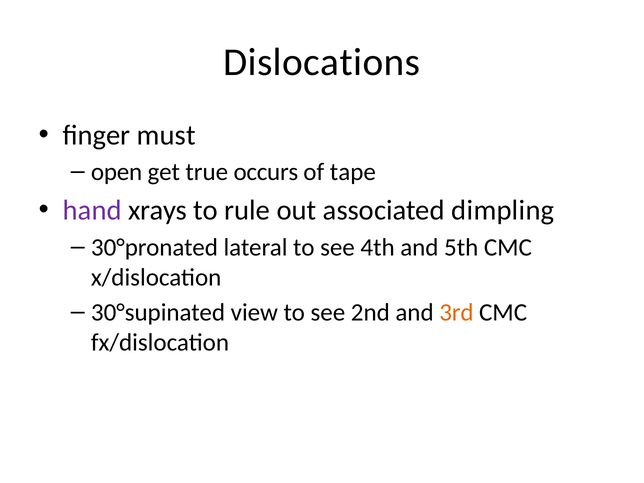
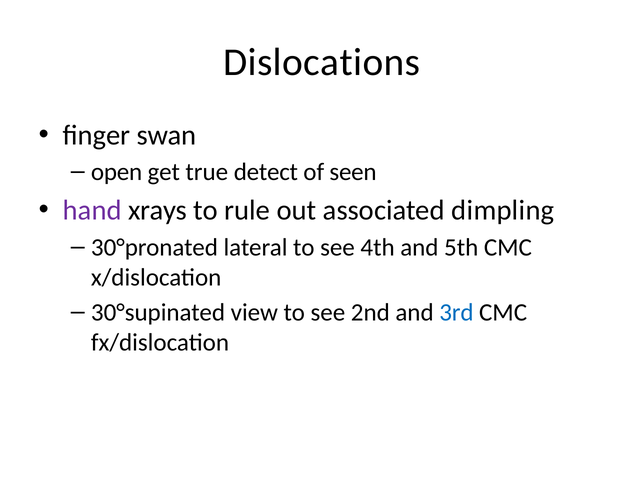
must: must -> swan (166, 135)
occurs: occurs -> detect (266, 172)
tape: tape -> seen (353, 172)
3rd colour: orange -> blue (456, 312)
